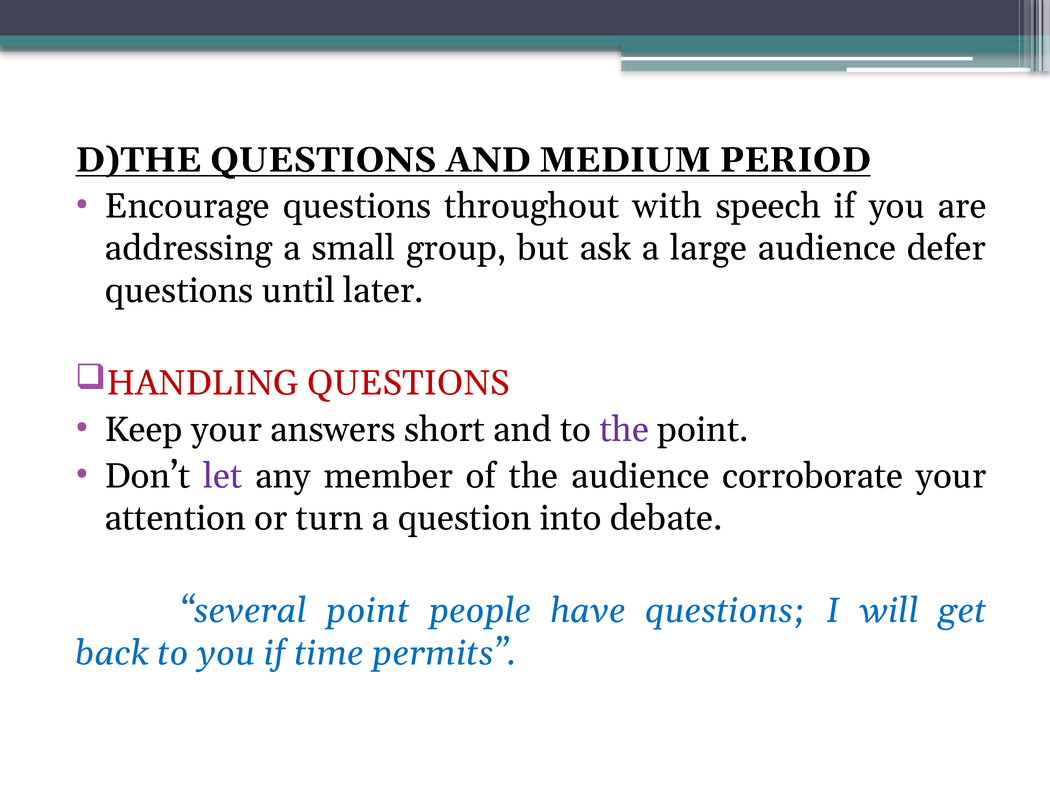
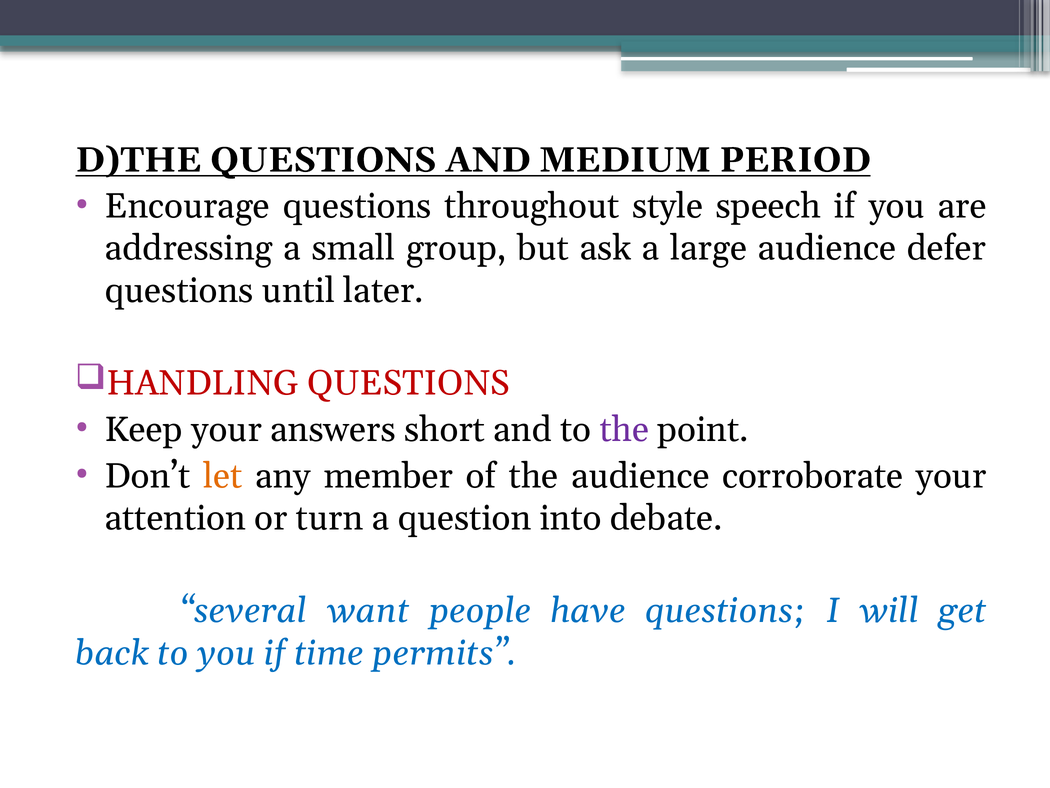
with: with -> style (668, 206)
let colour: purple -> orange (223, 476)
several point: point -> want (368, 611)
